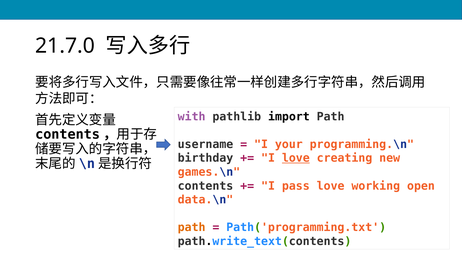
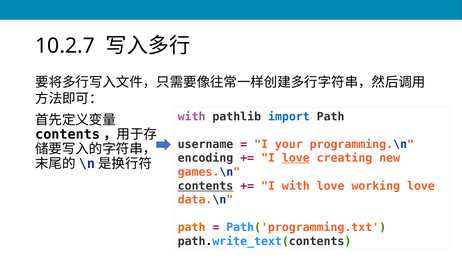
21.7.0: 21.7.0 -> 10.2.7 (65, 46)
import colour: black -> blue (289, 117)
birthday: birthday -> encoding (205, 158)
contents underline: none -> present (205, 186)
I pass: pass -> with (296, 186)
working open: open -> love (421, 186)
